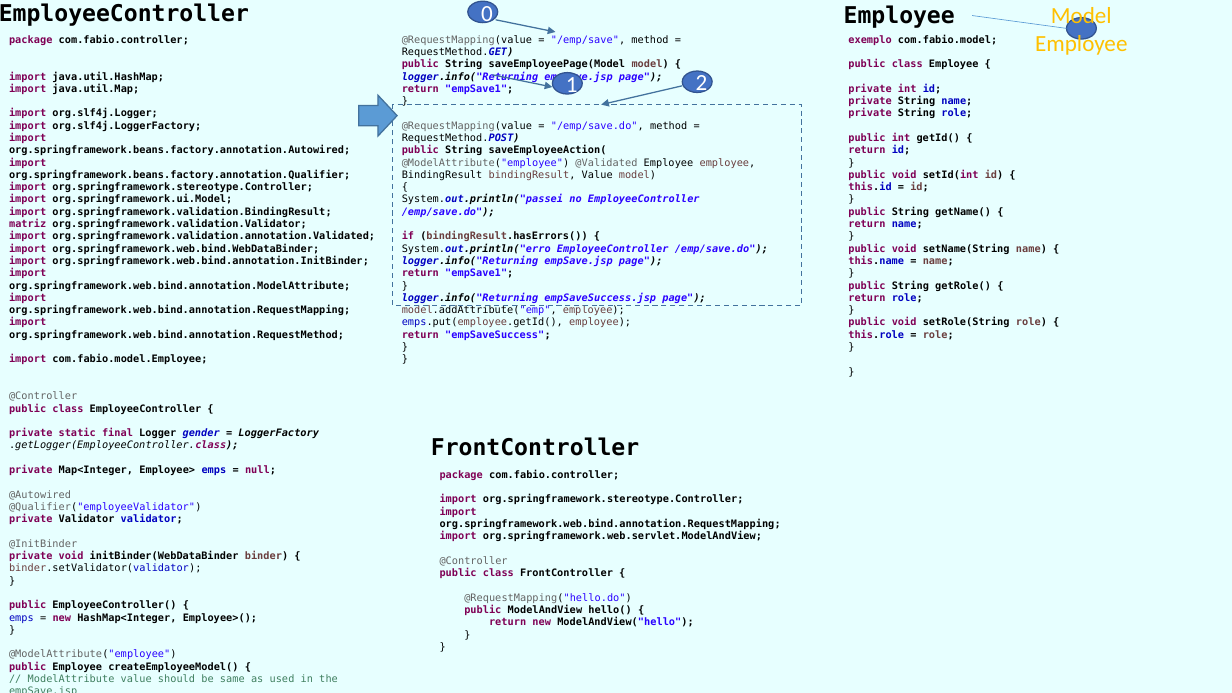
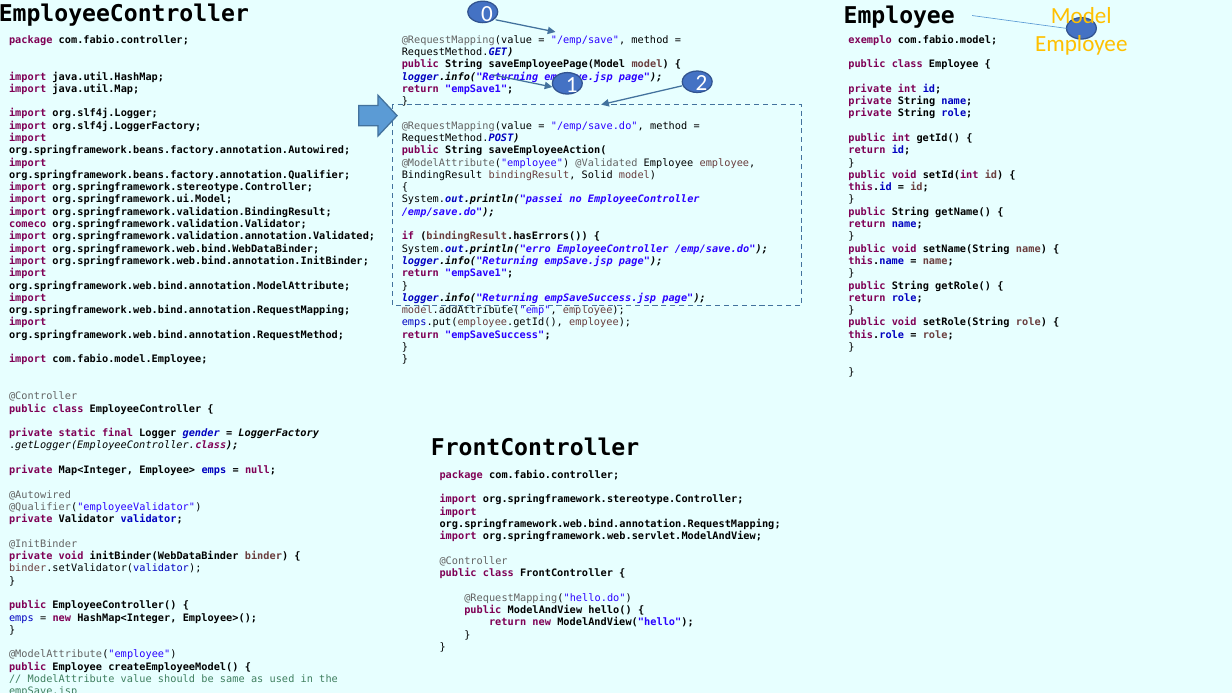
bindingResult Value: Value -> Solid (597, 175)
matriz: matriz -> comeco (28, 224)
